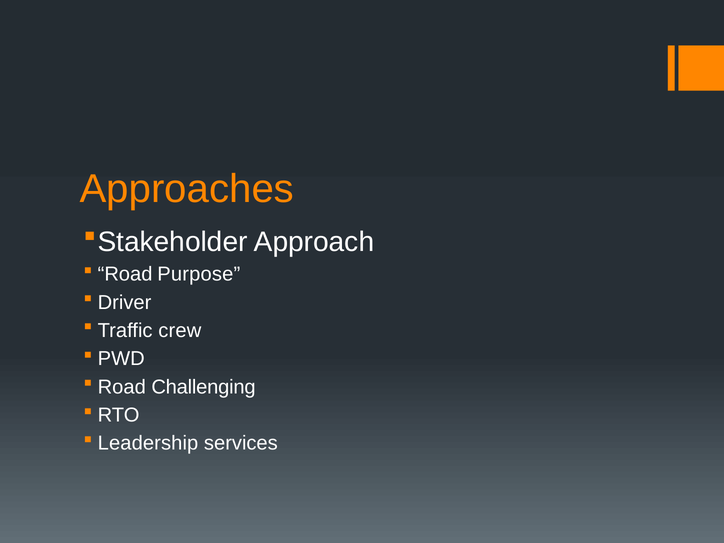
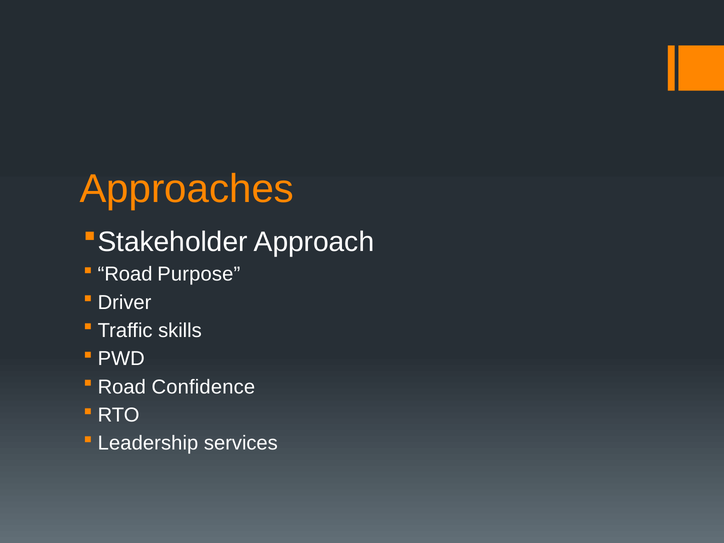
crew: crew -> skills (180, 331)
Challenging: Challenging -> Confidence (203, 387)
